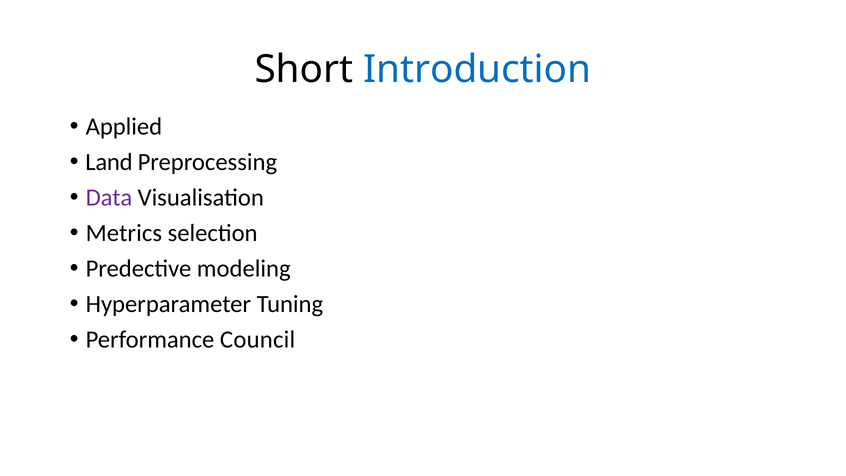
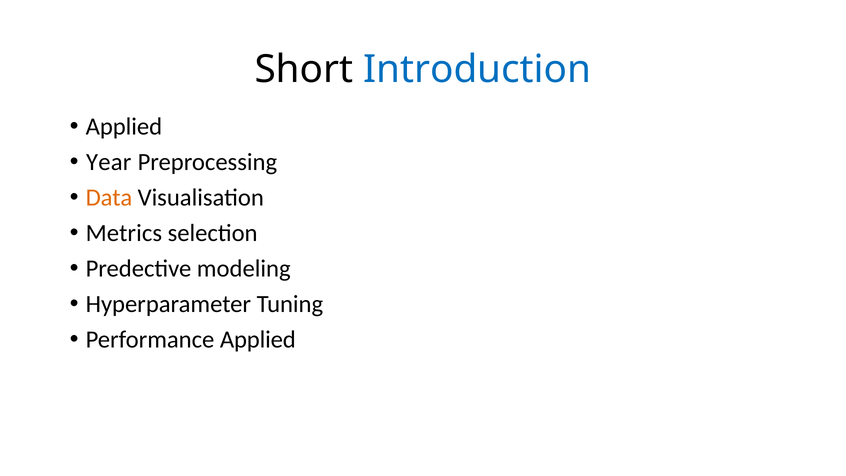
Land: Land -> Year (109, 162)
Data colour: purple -> orange (109, 198)
Performance Council: Council -> Applied (258, 340)
